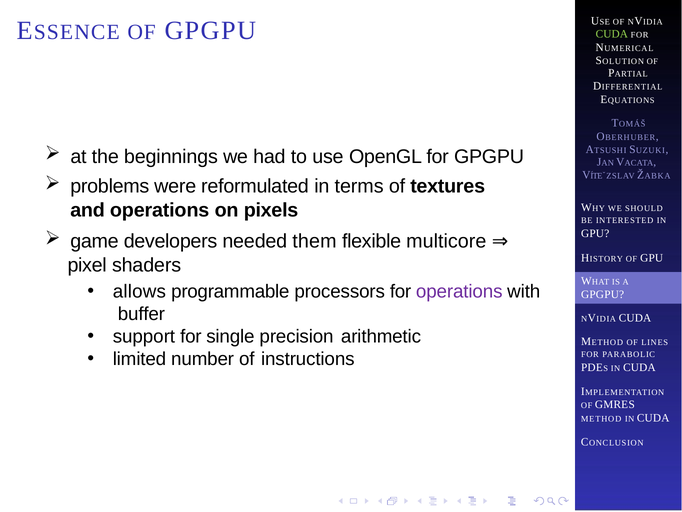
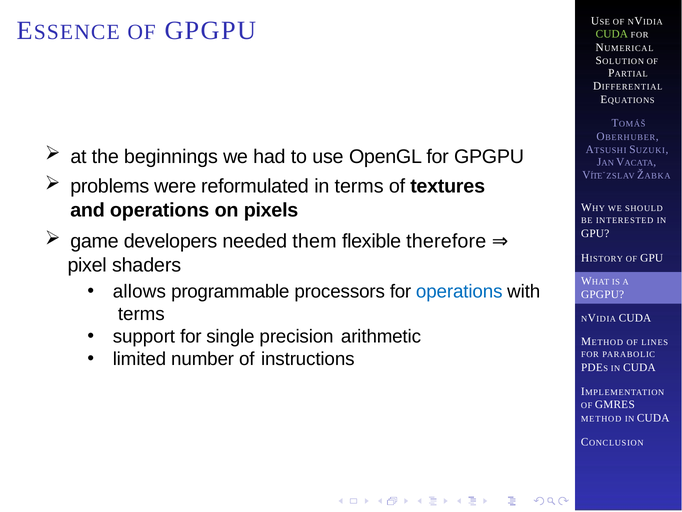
multicore: multicore -> therefore (446, 241)
operations colour: purple -> blue (459, 291)
buffer: buffer -> terms (141, 314)
